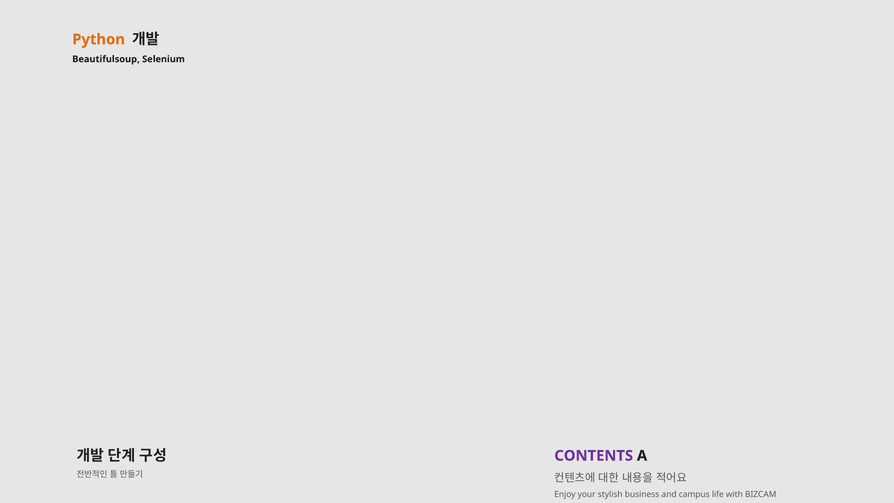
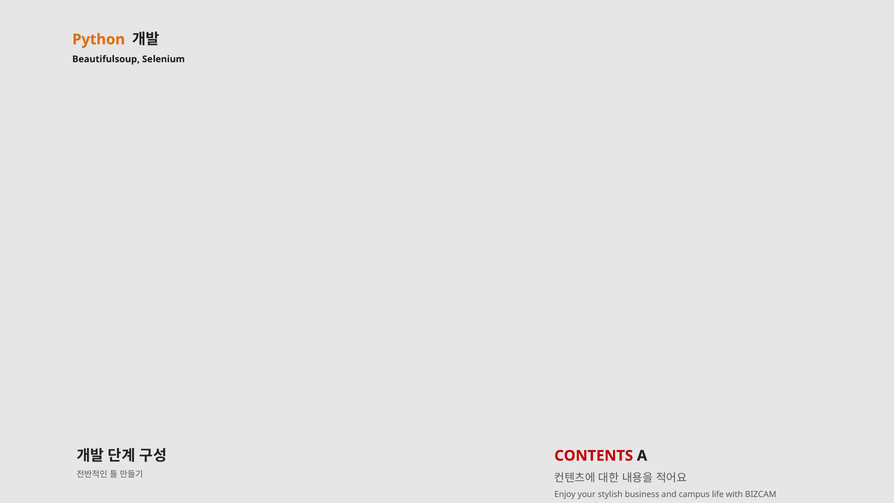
CONTENTS colour: purple -> red (594, 456)
